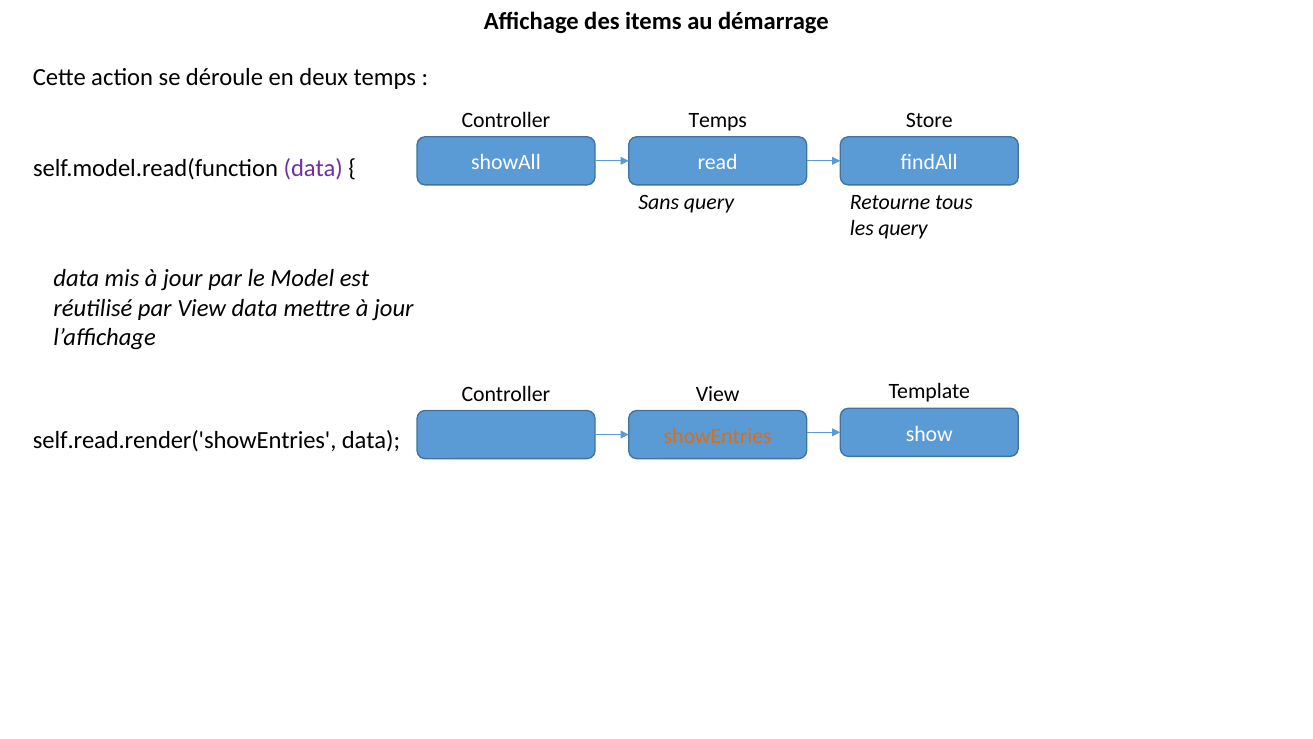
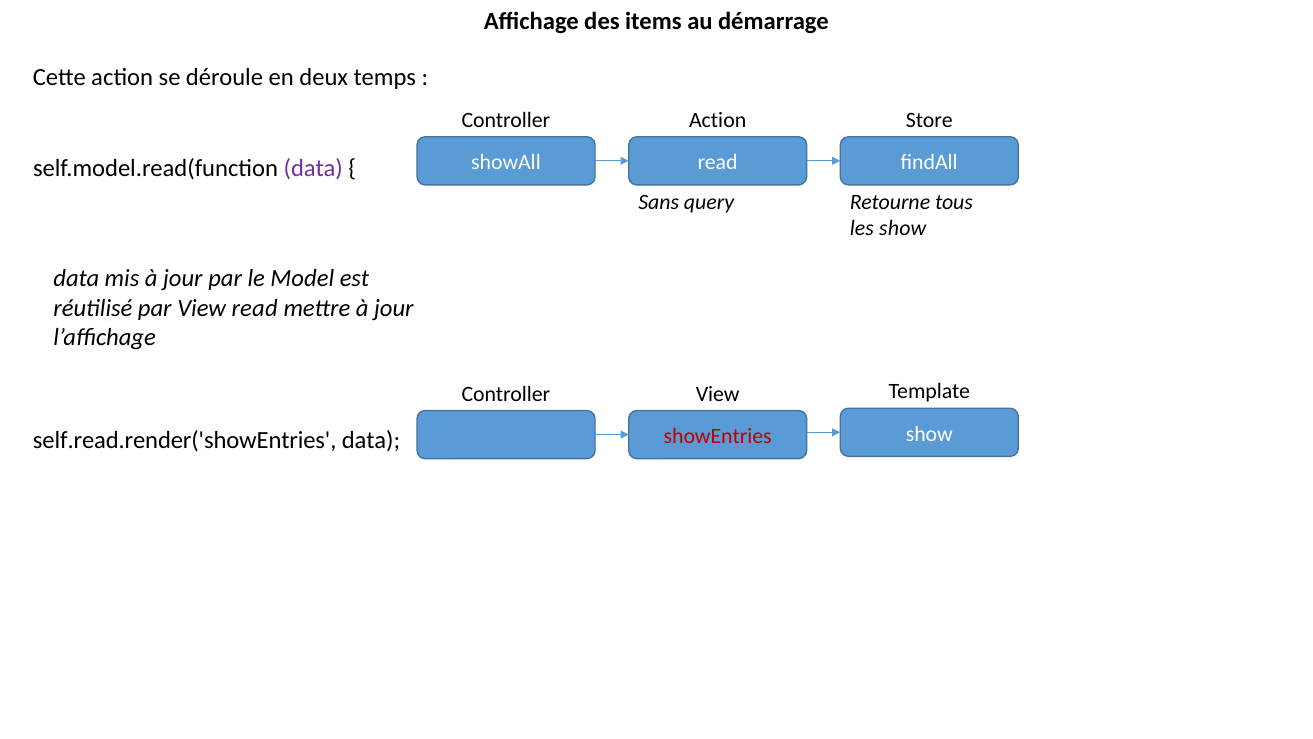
Temps: Temps -> Action (718, 120)
les query: query -> show (903, 228)
View data: data -> read (255, 308)
showEntries colour: orange -> red (718, 436)
